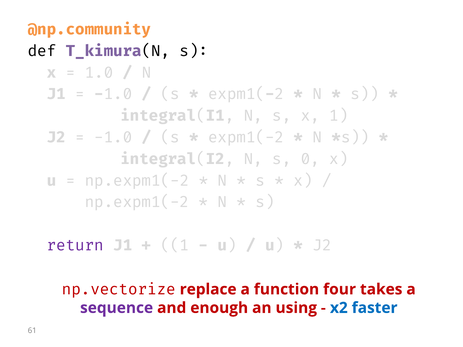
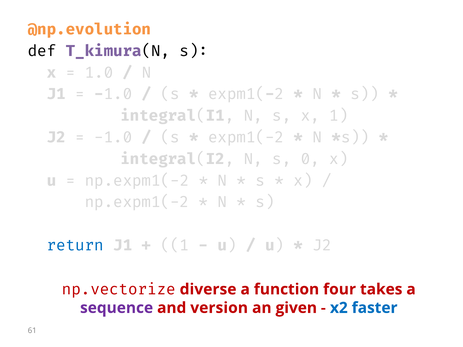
@np.community: @np.community -> @np.evolution (89, 30)
return colour: purple -> blue (75, 246)
replace: replace -> diverse (208, 290)
enough: enough -> version (219, 308)
using: using -> given (296, 308)
